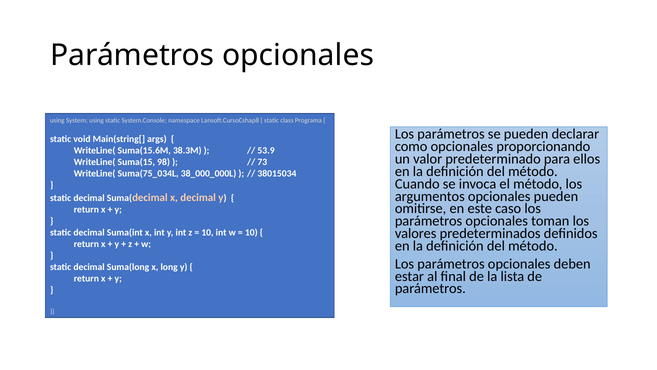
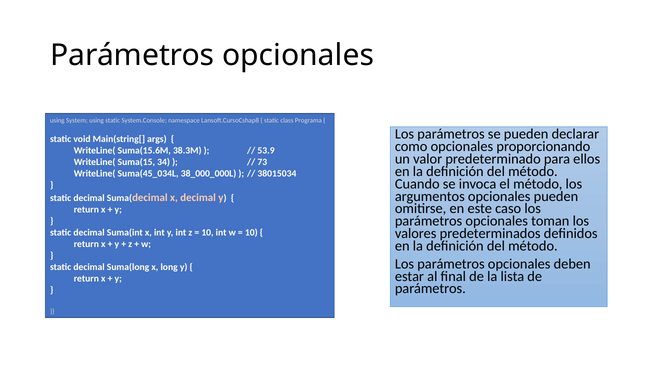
98: 98 -> 34 (164, 162)
Suma(75_034L: Suma(75_034L -> Suma(45_034L (148, 173)
